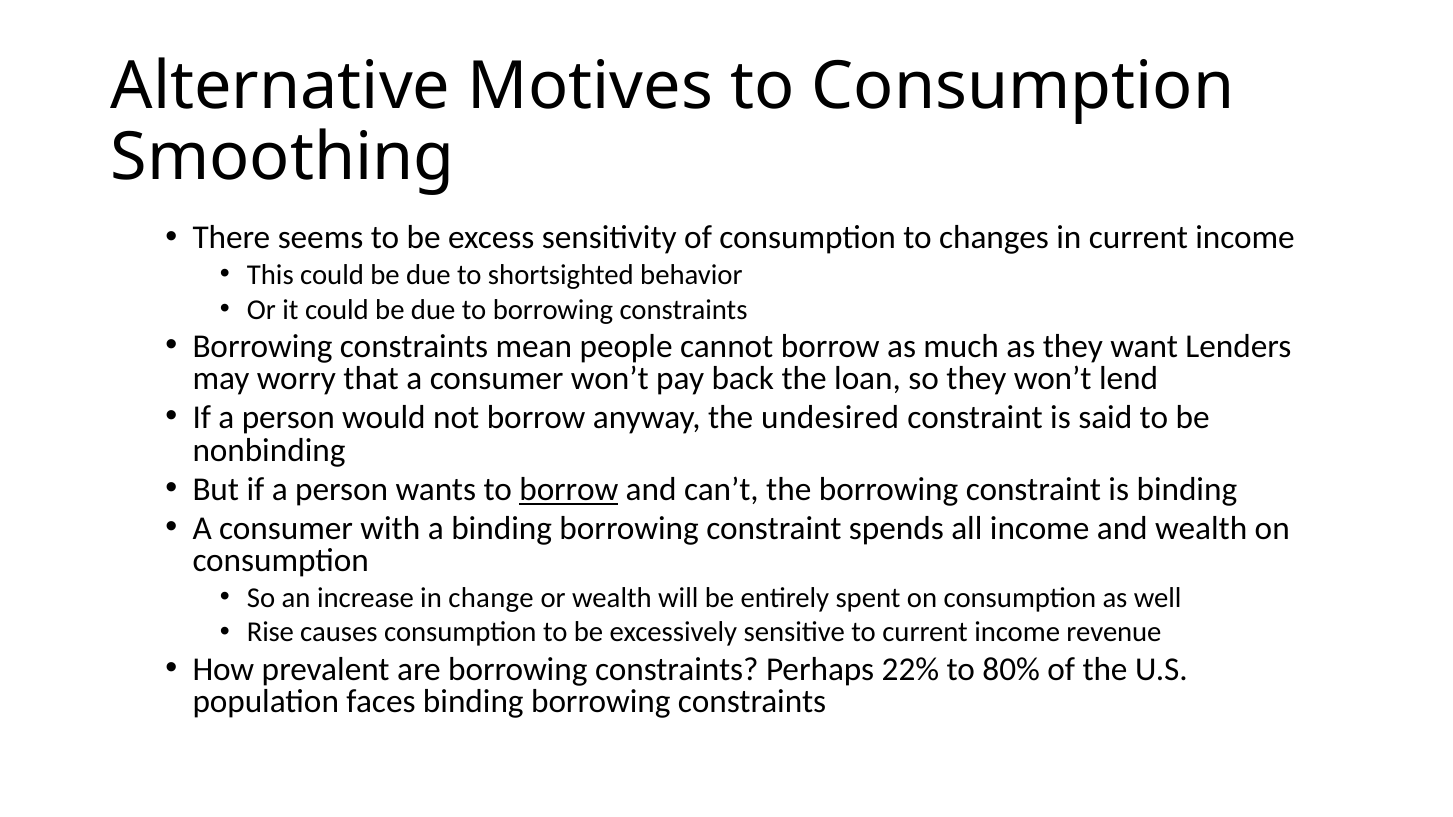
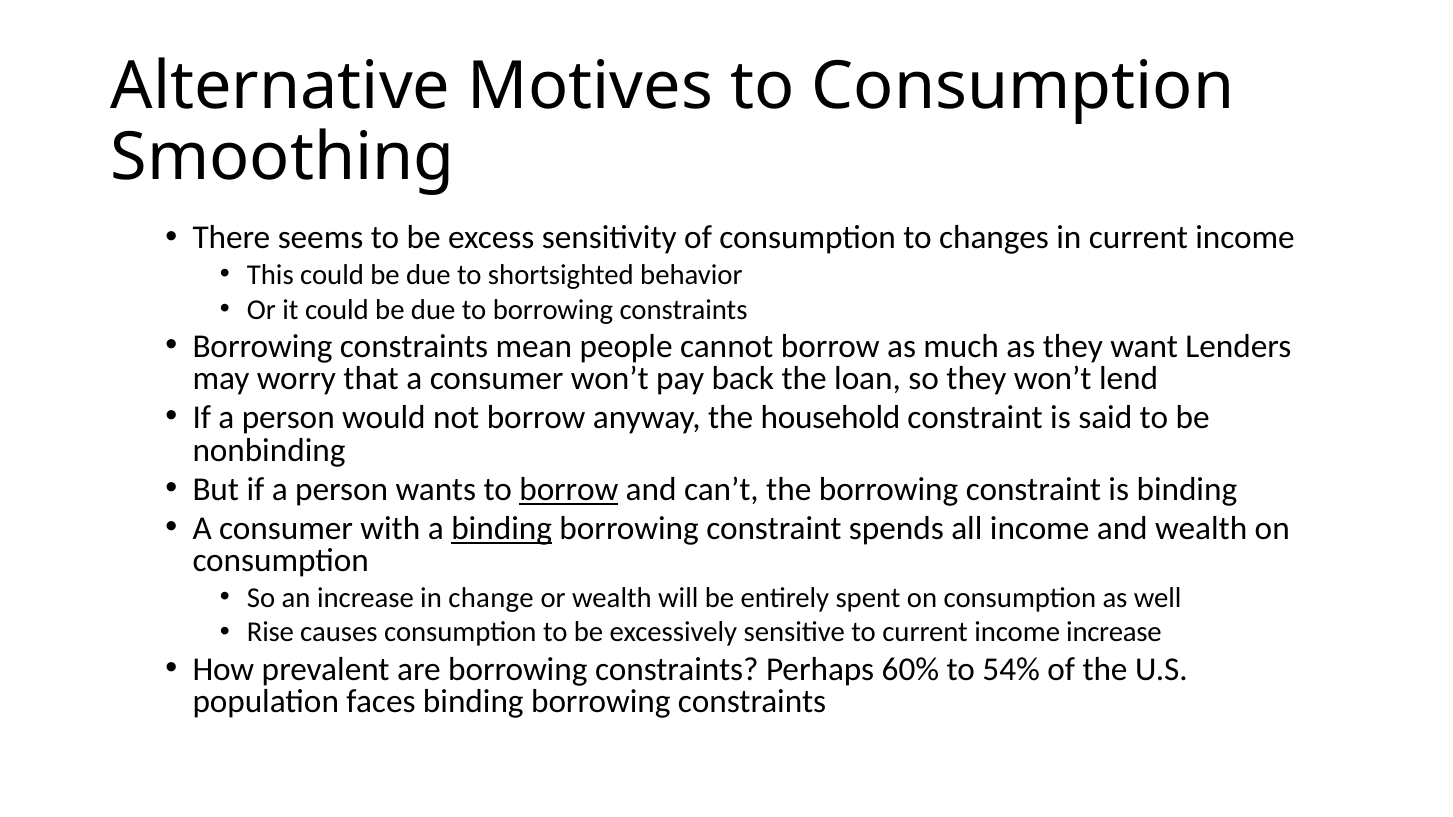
undesired: undesired -> household (830, 418)
binding underline: none -> present (502, 529)
income revenue: revenue -> increase (1114, 633)
22%: 22% -> 60% (910, 669)
80%: 80% -> 54% (1011, 669)
